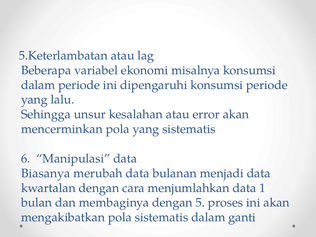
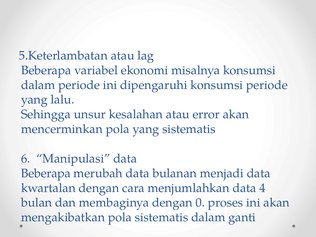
Biasanya: Biasanya -> Beberapa (46, 173)
1: 1 -> 4 (262, 188)
5: 5 -> 0 (200, 203)
